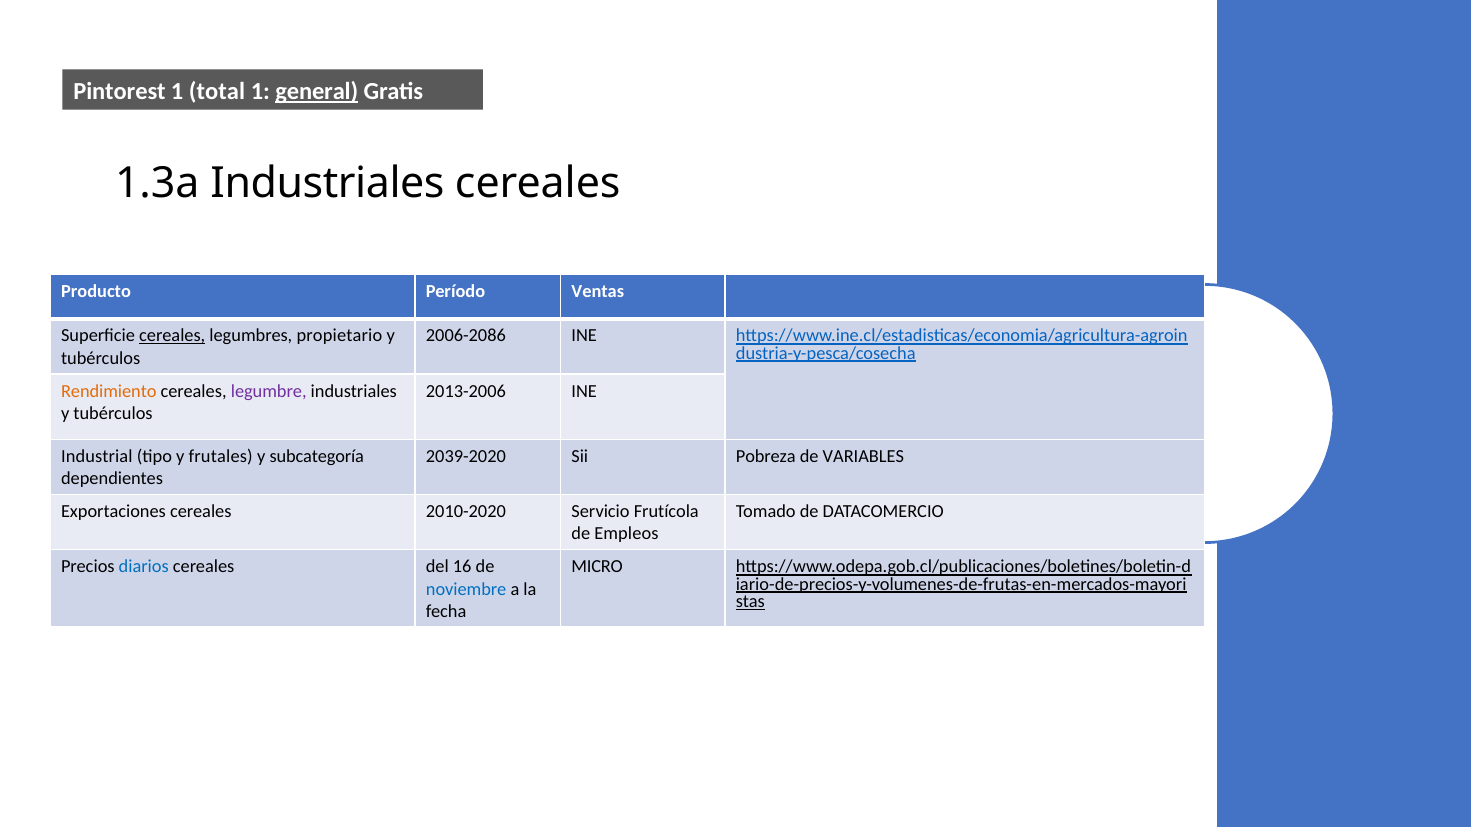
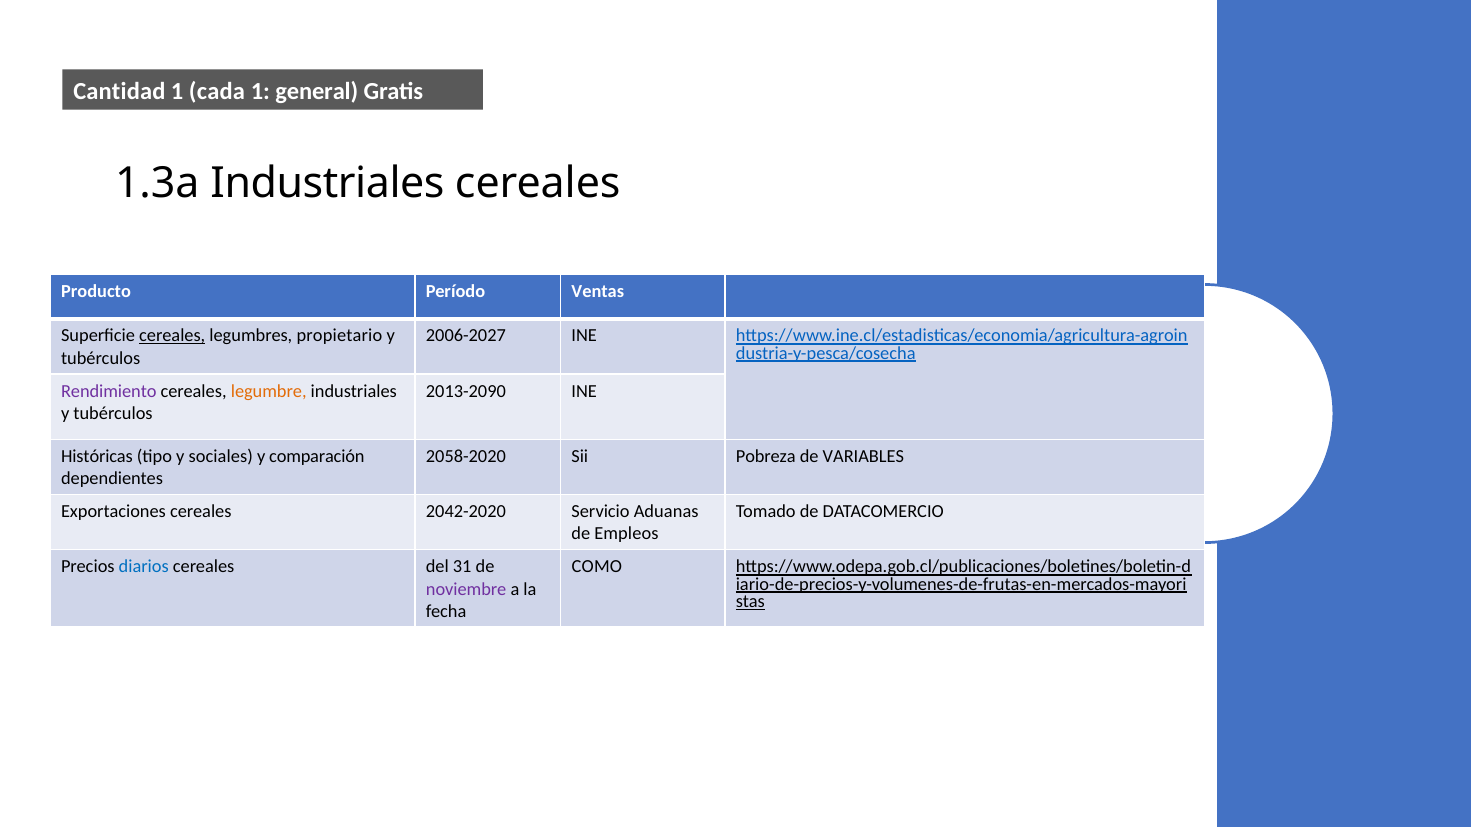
Pintorest: Pintorest -> Cantidad (119, 91)
total: total -> cada (217, 91)
general underline: present -> none (317, 91)
2006-2086: 2006-2086 -> 2006-2027 (466, 336)
Rendimiento colour: orange -> purple (109, 391)
legumbre colour: purple -> orange (269, 391)
2013-2006: 2013-2006 -> 2013-2090 (466, 391)
Industrial: Industrial -> Históricas (97, 456)
frutales: frutales -> sociales (221, 456)
subcategoría: subcategoría -> comparación (317, 456)
2039-2020: 2039-2020 -> 2058-2020 (466, 456)
2010-2020: 2010-2020 -> 2042-2020 (466, 512)
Frutícola: Frutícola -> Aduanas (666, 512)
16: 16 -> 31 (462, 567)
MICRO: MICRO -> COMO (597, 567)
noviembre colour: blue -> purple (466, 589)
